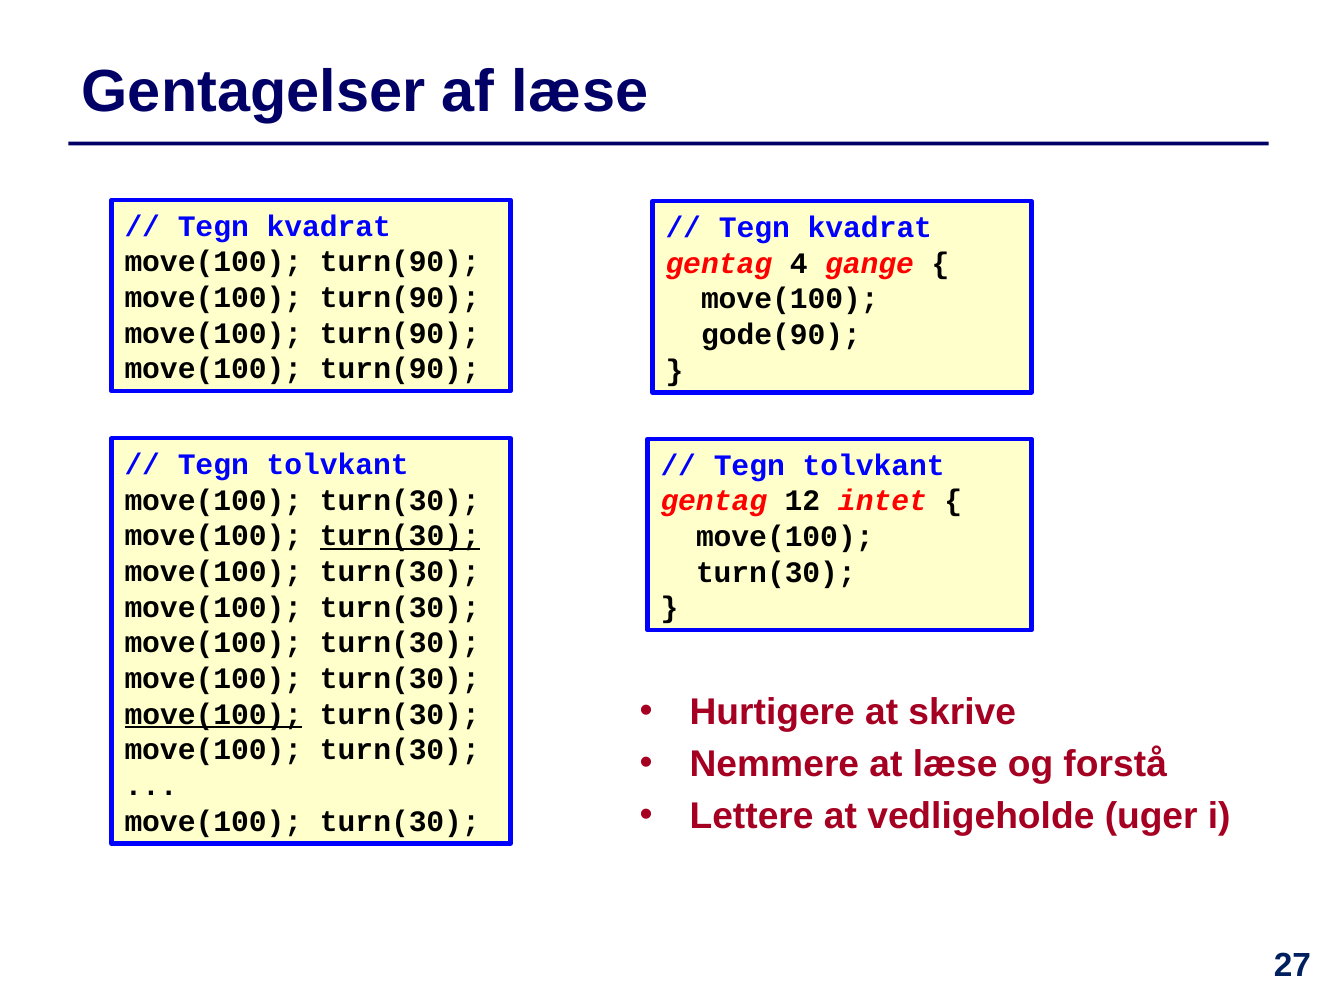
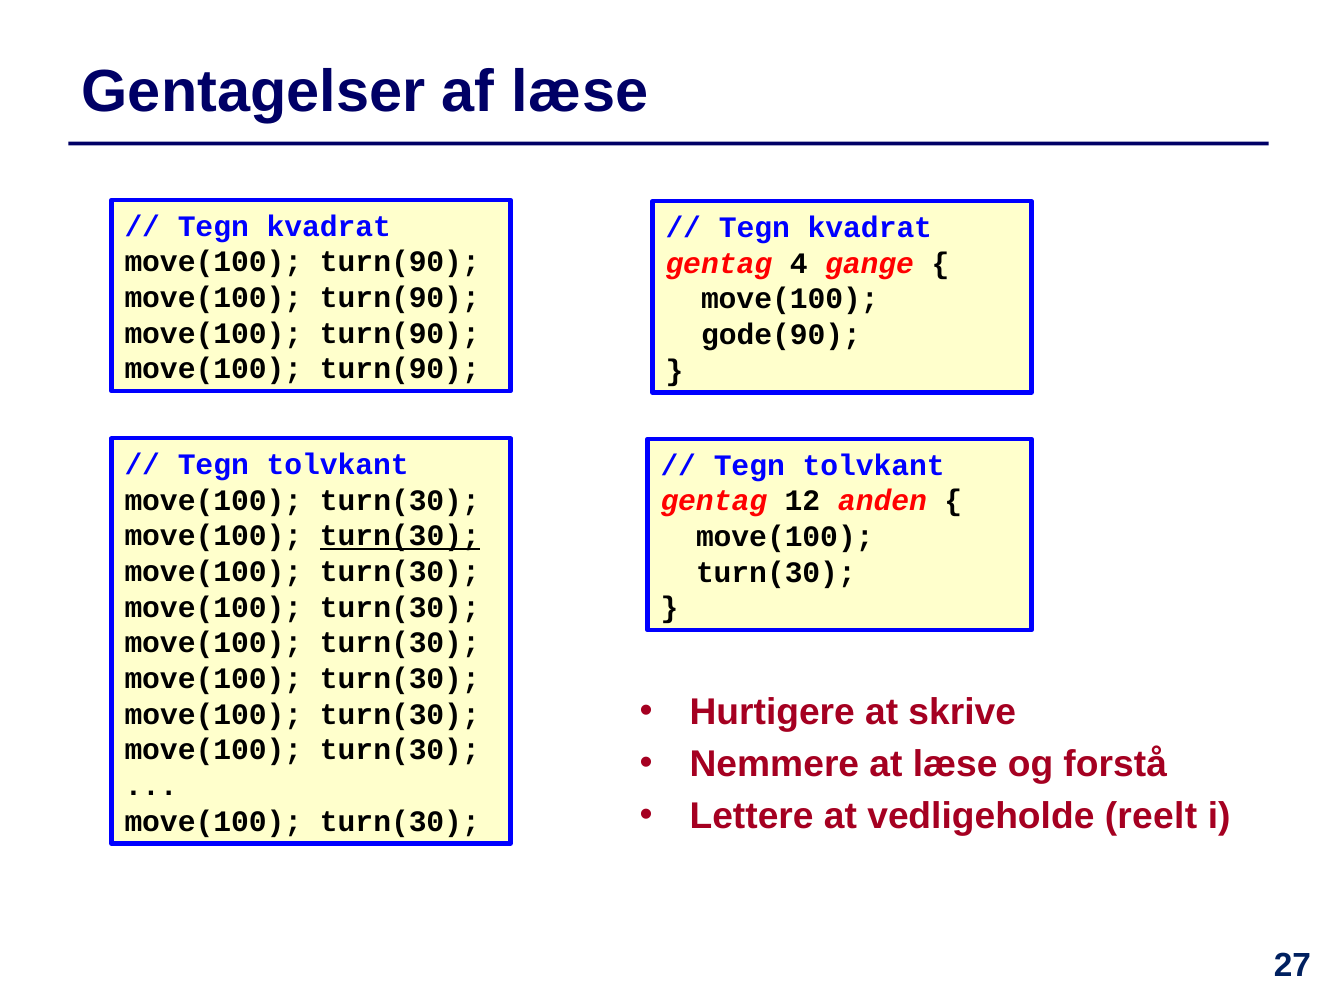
intet: intet -> anden (882, 501)
move(100 underline: present -> none (213, 714)
uger: uger -> reelt (1151, 816)
